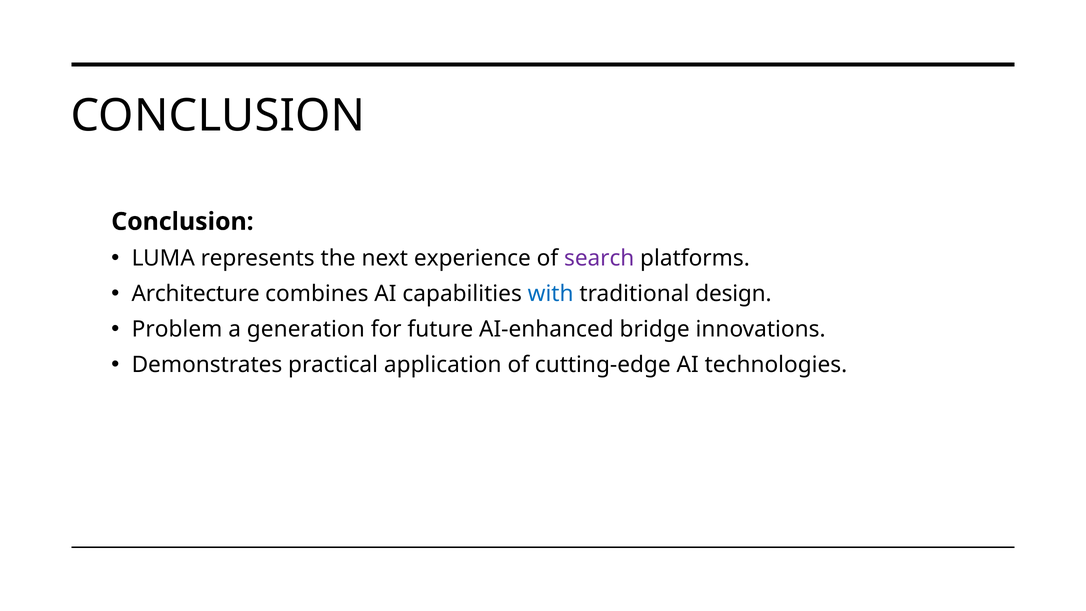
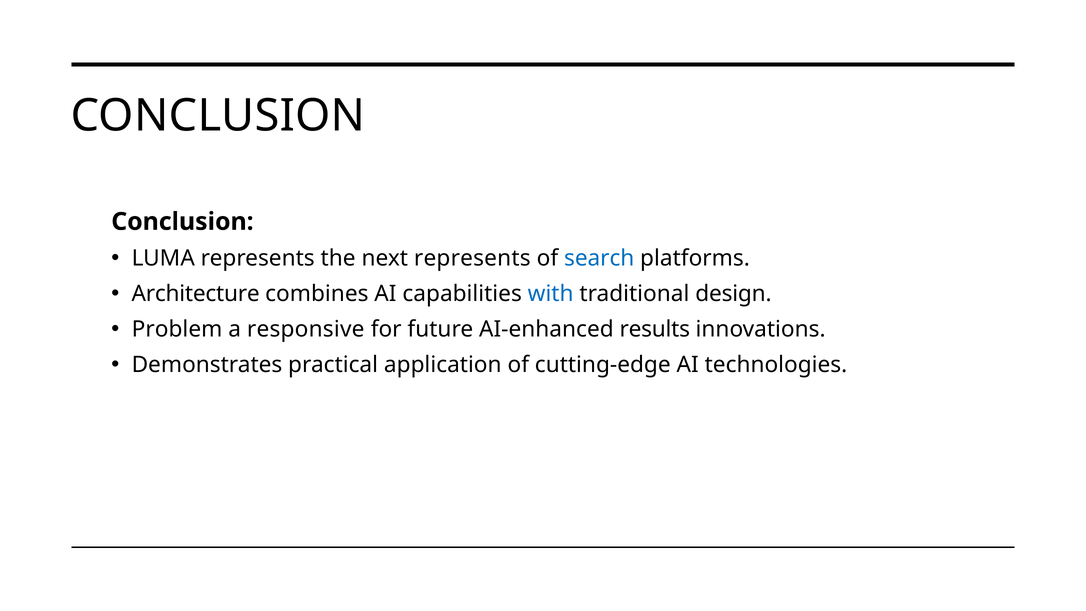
next experience: experience -> represents (472, 258)
search colour: purple -> blue (599, 258)
generation: generation -> responsive (306, 329)
bridge: bridge -> results (655, 329)
